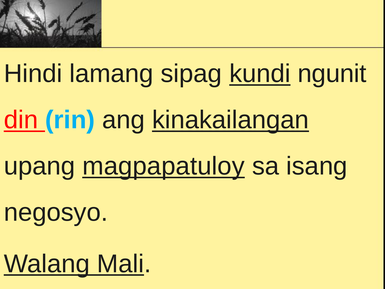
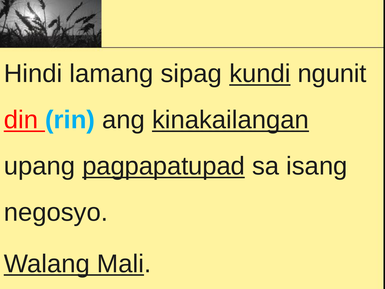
magpapatuloy: magpapatuloy -> pagpapatupad (164, 166)
